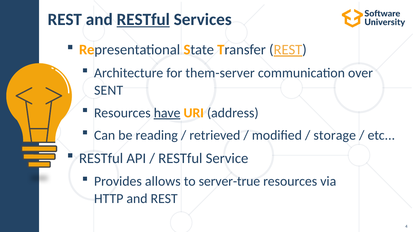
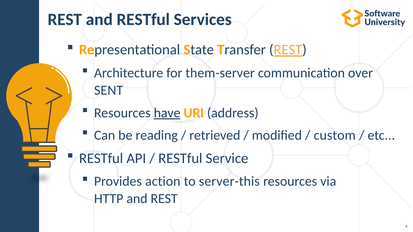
RESTful underline: present -> none (143, 20)
storage: storage -> custom (335, 136)
allows: allows -> action (163, 182)
server-true: server-true -> server-this (229, 182)
